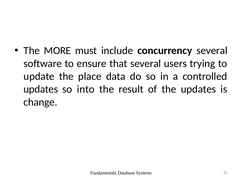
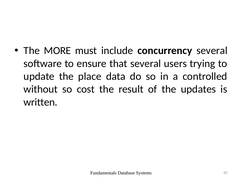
updates: updates -> without (41, 89)
into: into -> cost (86, 89)
change: change -> written (40, 102)
